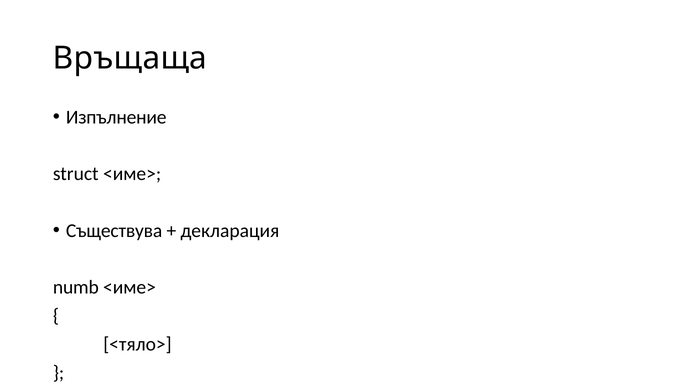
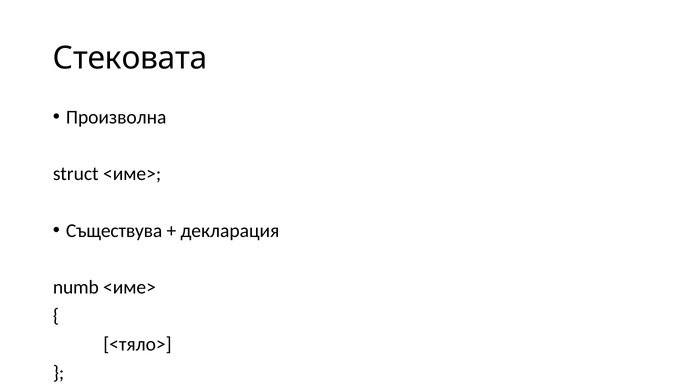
Връщаща: Връщаща -> Стековата (130, 58)
Изпълнение: Изпълнение -> Произволна (116, 117)
